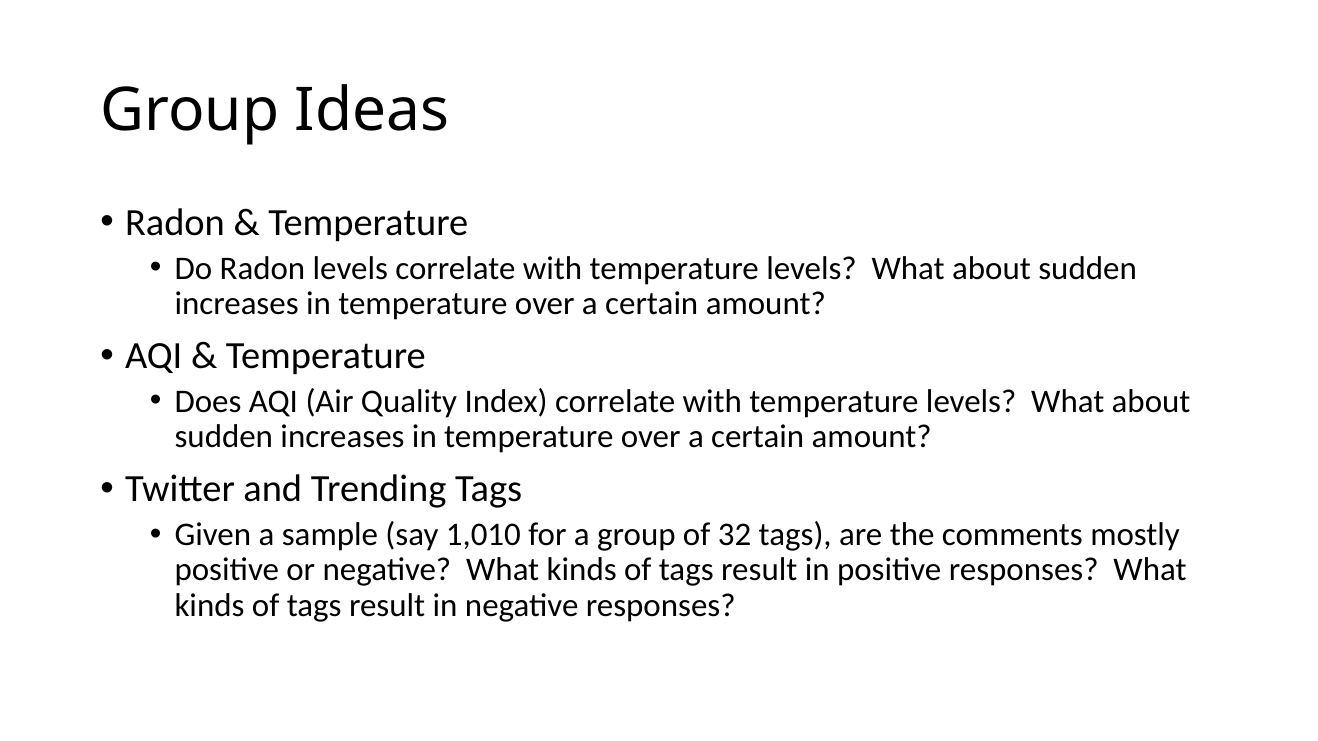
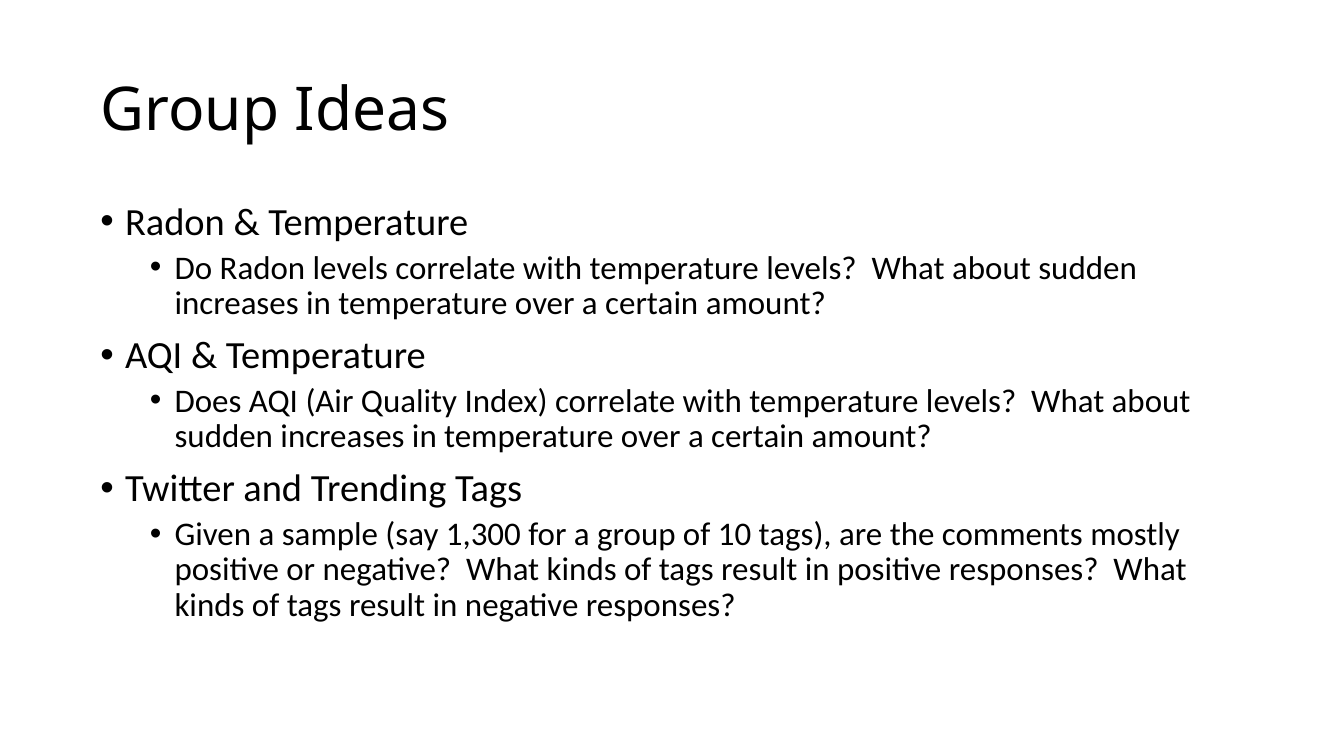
1,010: 1,010 -> 1,300 (483, 535)
32: 32 -> 10 (735, 535)
